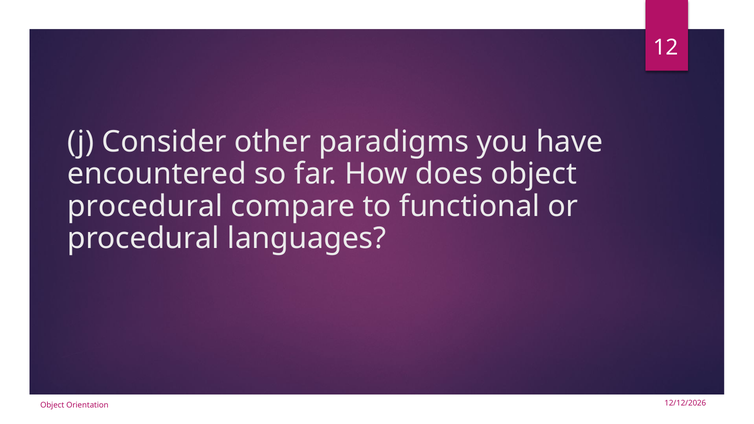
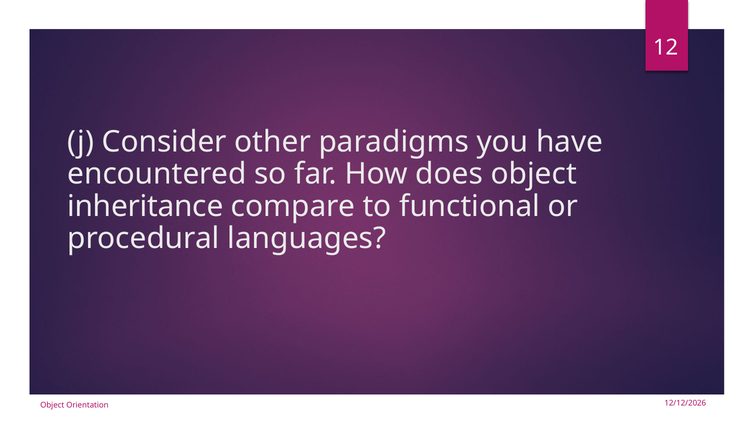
procedural: procedural -> inheritance (145, 206)
